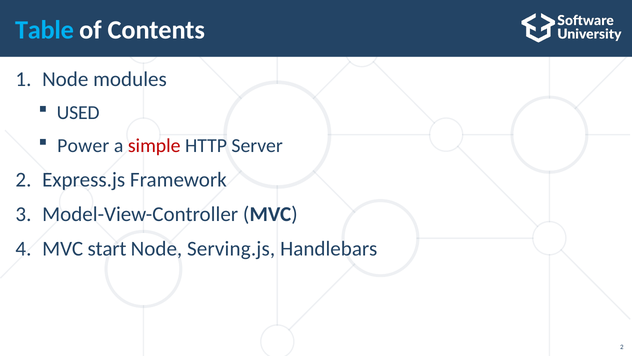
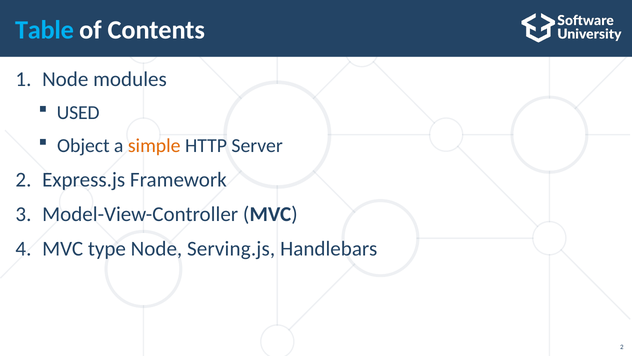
Power: Power -> Object (83, 146)
simple colour: red -> orange (154, 146)
start: start -> type (107, 248)
